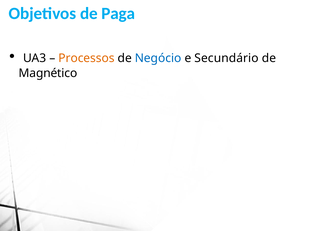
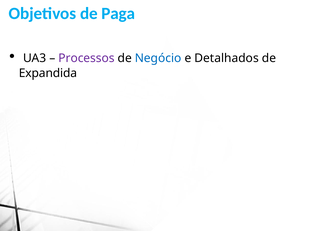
Processos colour: orange -> purple (86, 58)
Secundário: Secundário -> Detalhados (227, 58)
Magnético: Magnético -> Expandida (48, 73)
